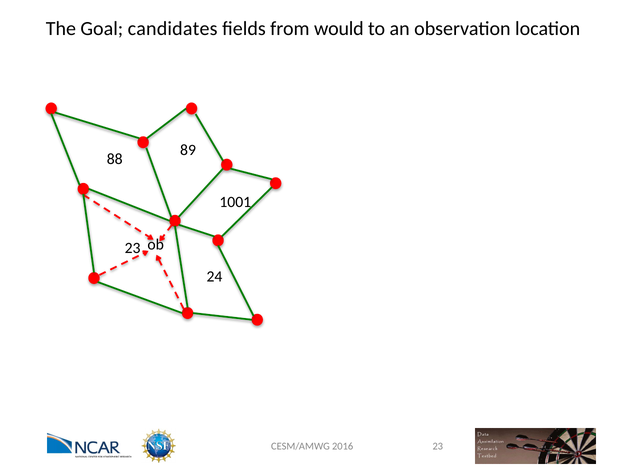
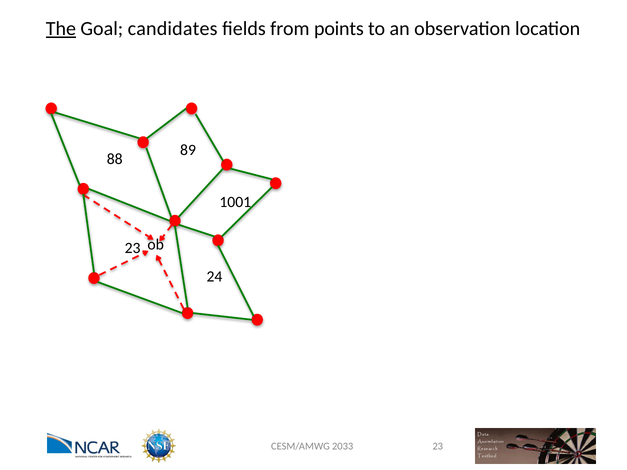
The underline: none -> present (61, 29)
would: would -> points (339, 29)
2016: 2016 -> 2033 (343, 447)
